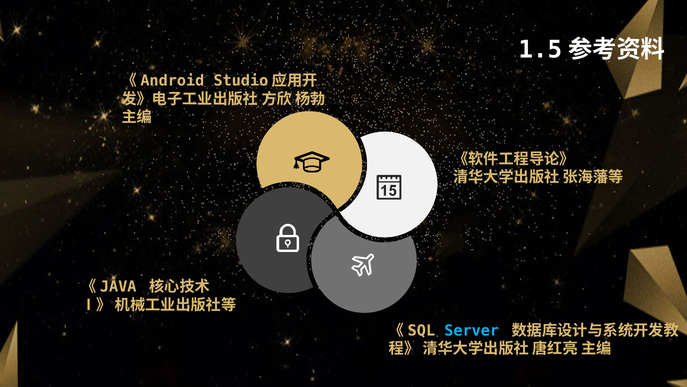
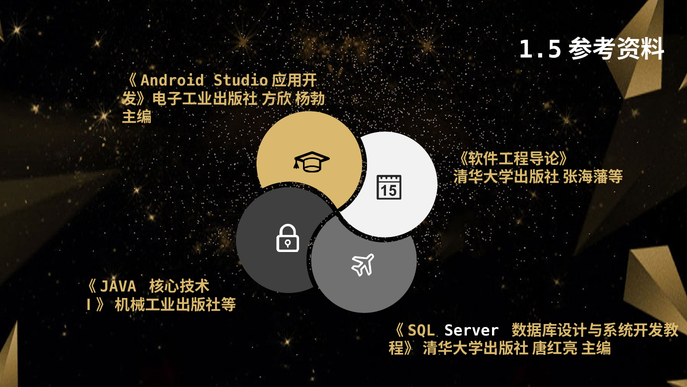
Server colour: light blue -> white (472, 330)
